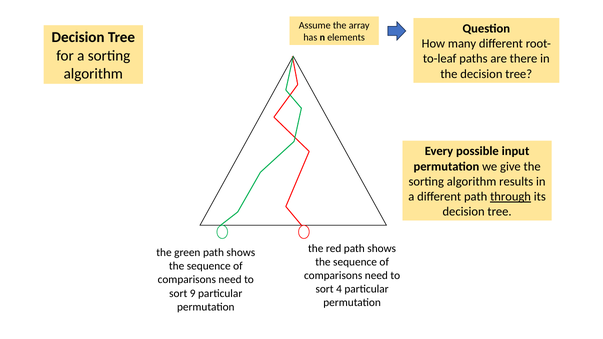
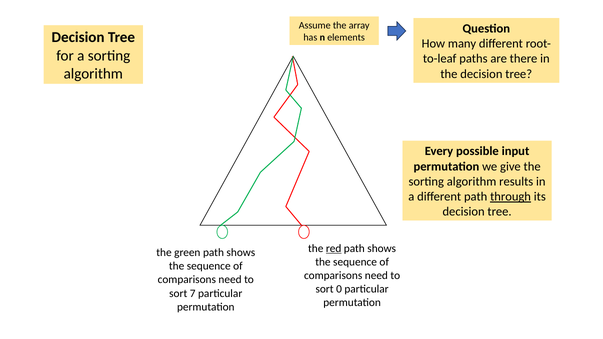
red underline: none -> present (334, 248)
4: 4 -> 0 (339, 289)
9: 9 -> 7 (193, 293)
